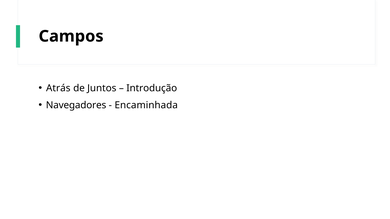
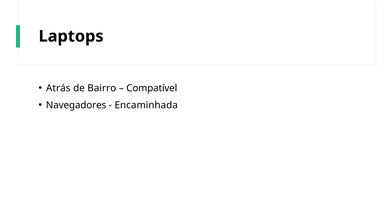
Campos: Campos -> Laptops (71, 36)
Juntos: Juntos -> Bairro (102, 88)
Introdução: Introdução -> Compatível (152, 88)
